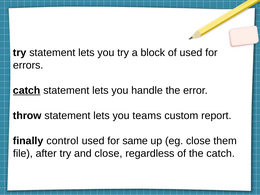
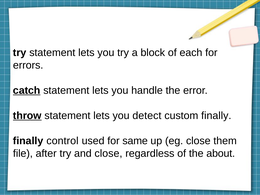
of used: used -> each (191, 53)
throw underline: none -> present (27, 116)
teams: teams -> detect (147, 116)
custom report: report -> finally (216, 116)
the catch: catch -> about (221, 153)
